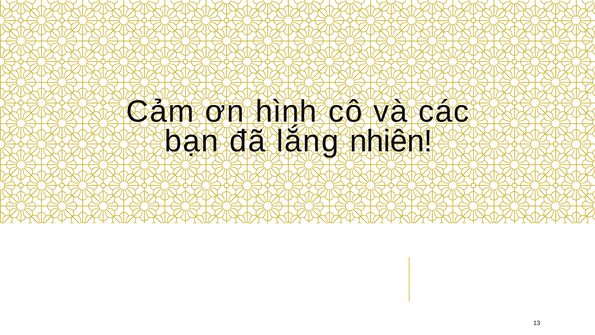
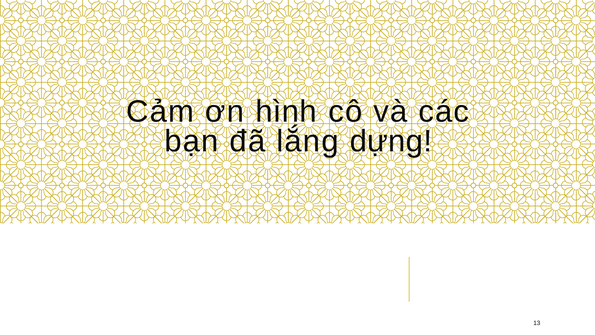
nhiên: nhiên -> dựng (391, 141)
